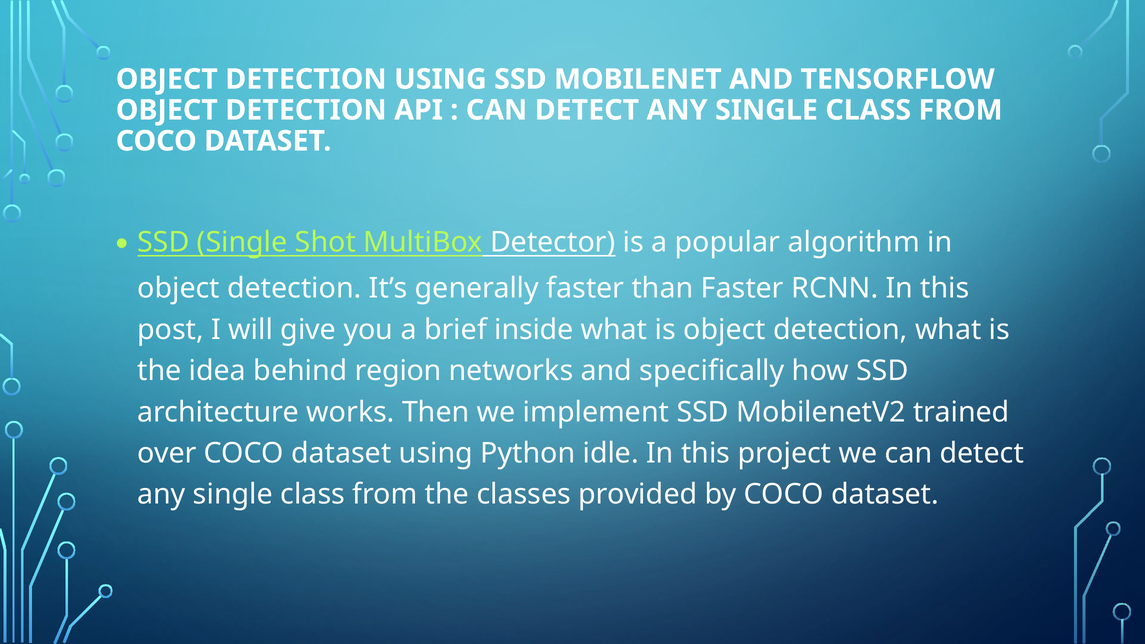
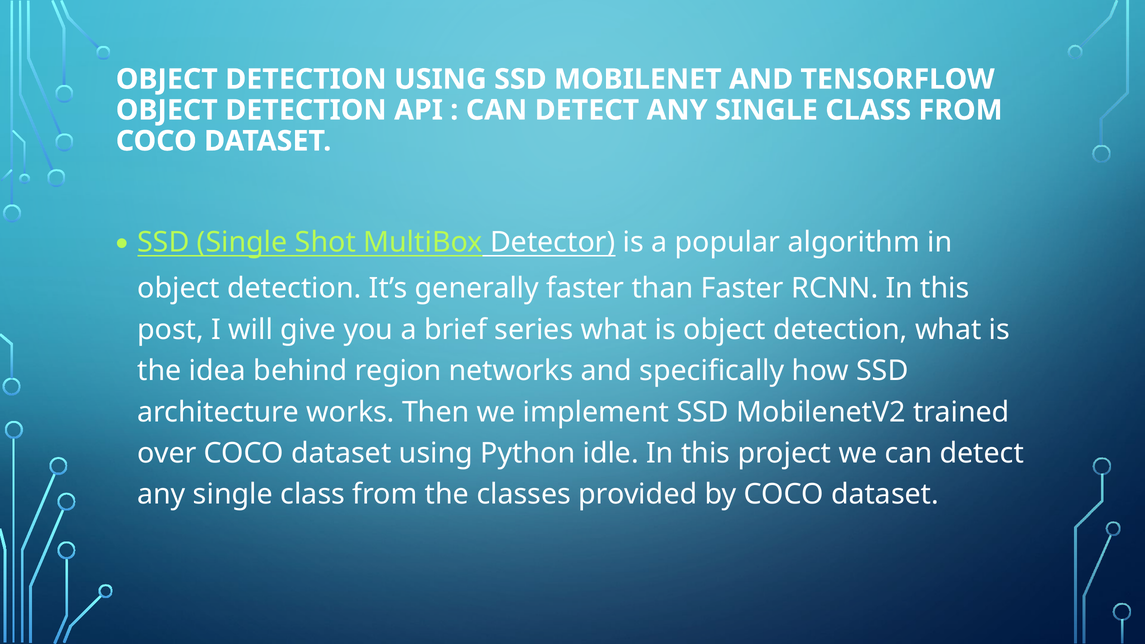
inside: inside -> series (534, 330)
